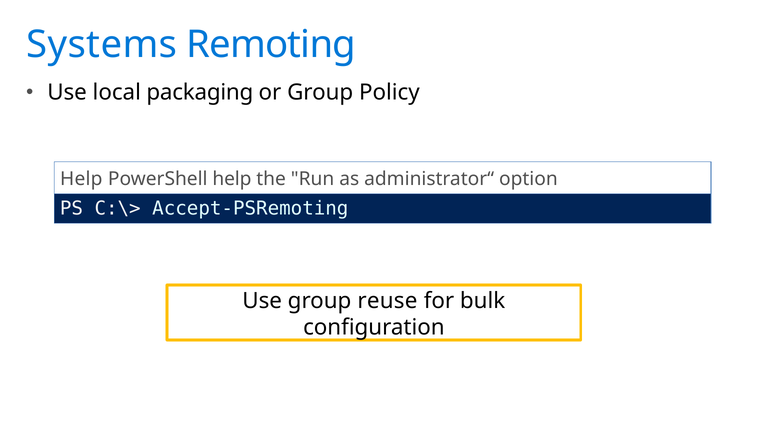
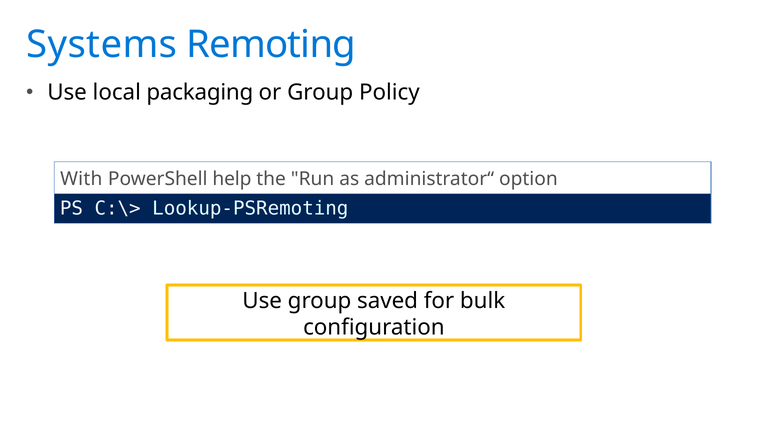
Help: Help -> With (81, 179)
Accept-PSRemoting: Accept-PSRemoting -> Lookup-PSRemoting (250, 208)
reuse: reuse -> saved (388, 301)
